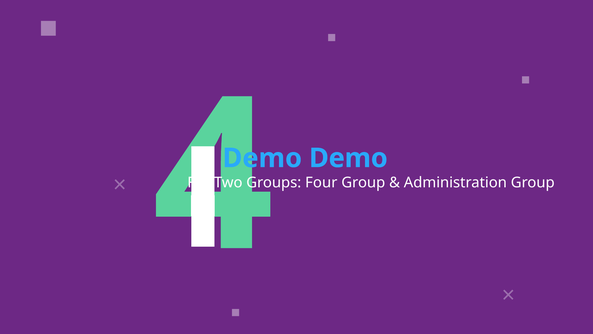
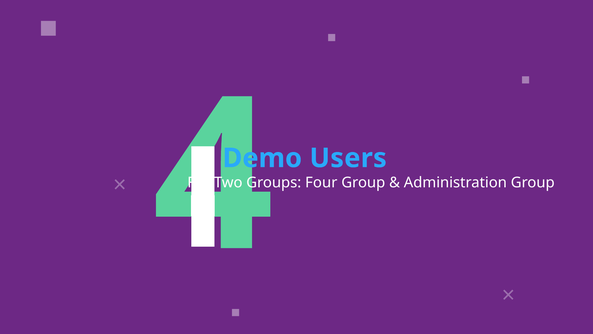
Demo: Demo -> Users (348, 158)
